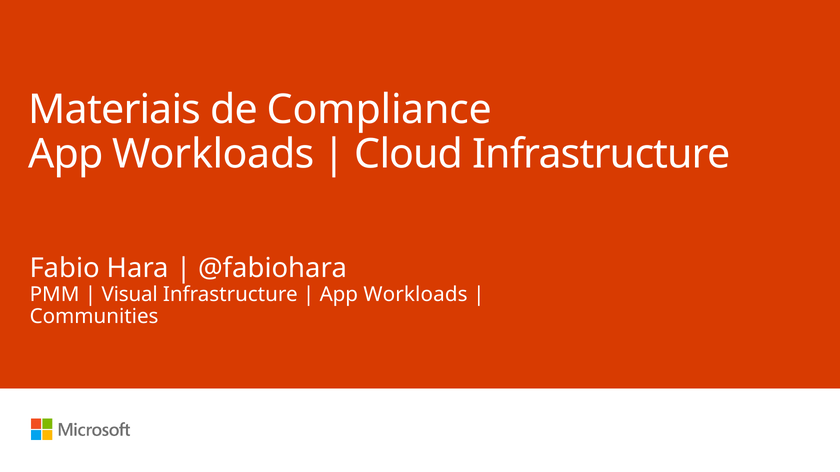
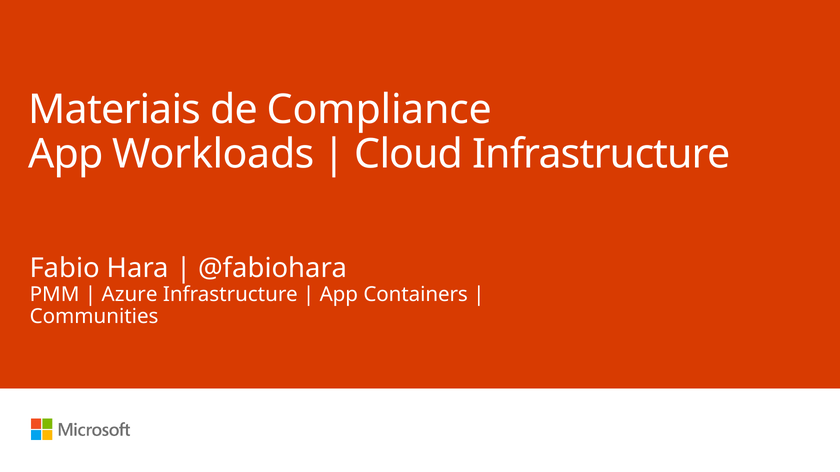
Visual: Visual -> Azure (130, 295)
Workloads: Workloads -> Containers (416, 295)
